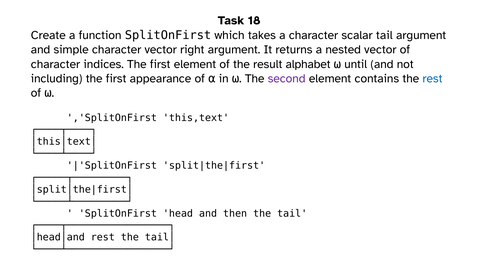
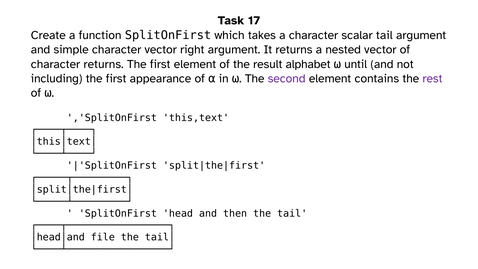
18: 18 -> 17 (254, 21)
character indices: indices -> returns (104, 64)
rest colour: blue -> purple (432, 78)
│head│and rest: rest -> file (103, 237)
